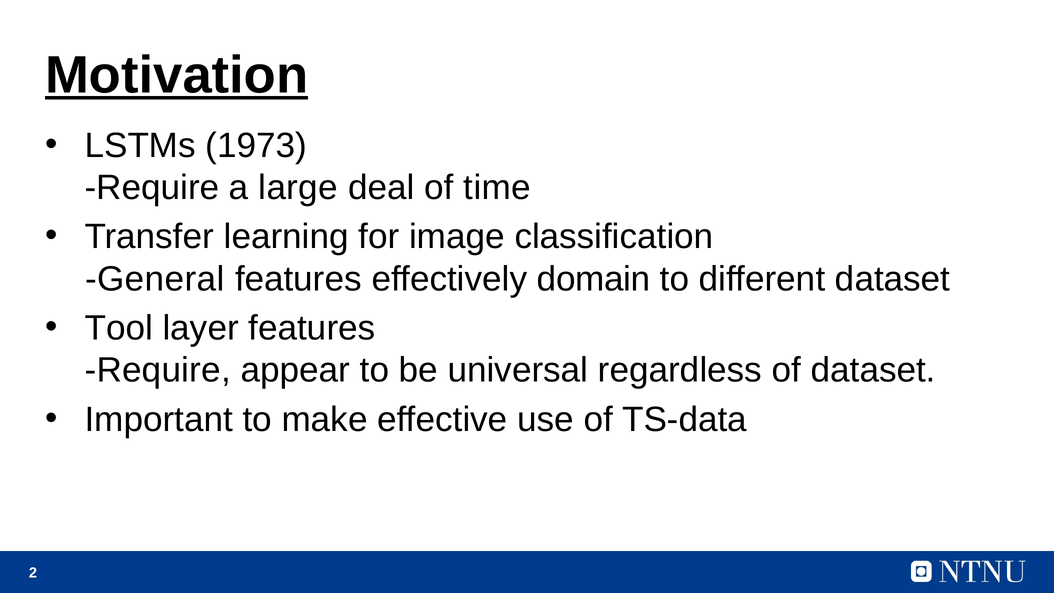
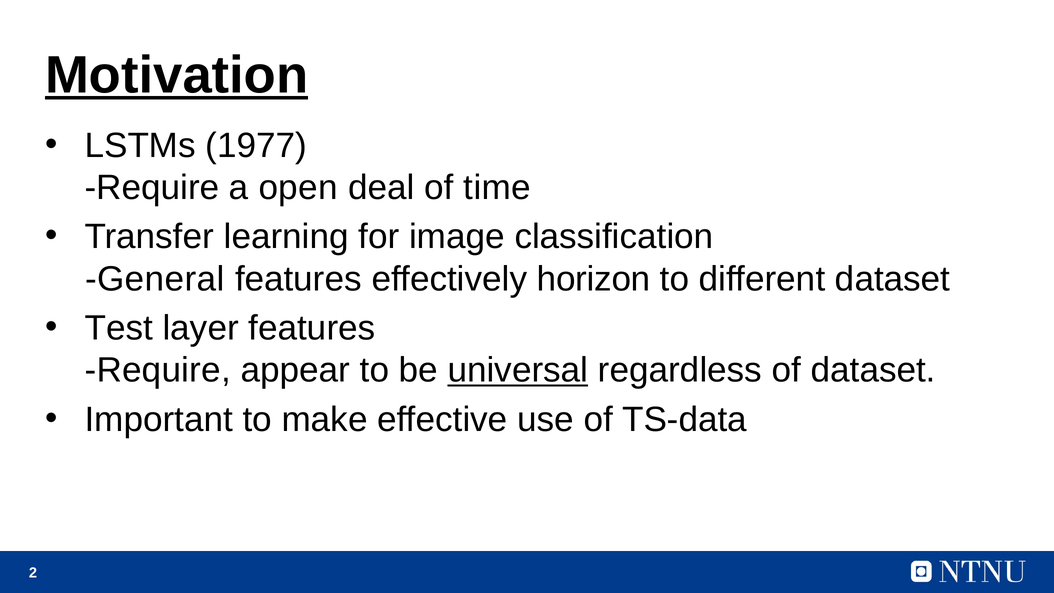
1973: 1973 -> 1977 (256, 145)
large: large -> open (298, 188)
domain: domain -> horizon (594, 279)
Tool: Tool -> Test (119, 328)
universal underline: none -> present (518, 370)
